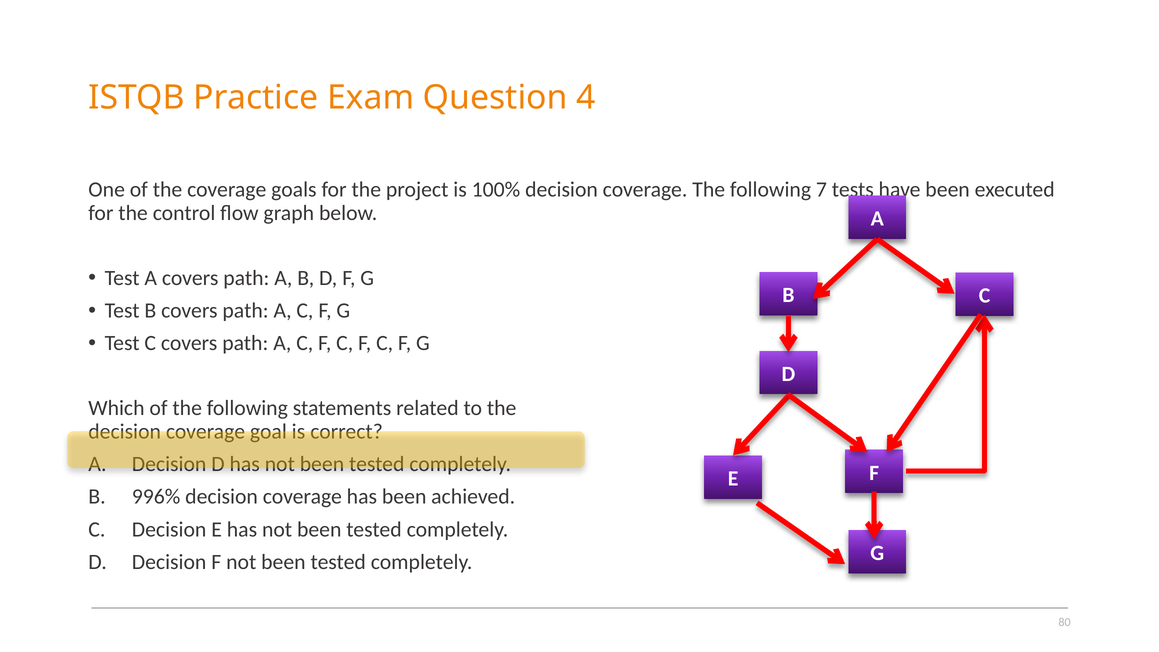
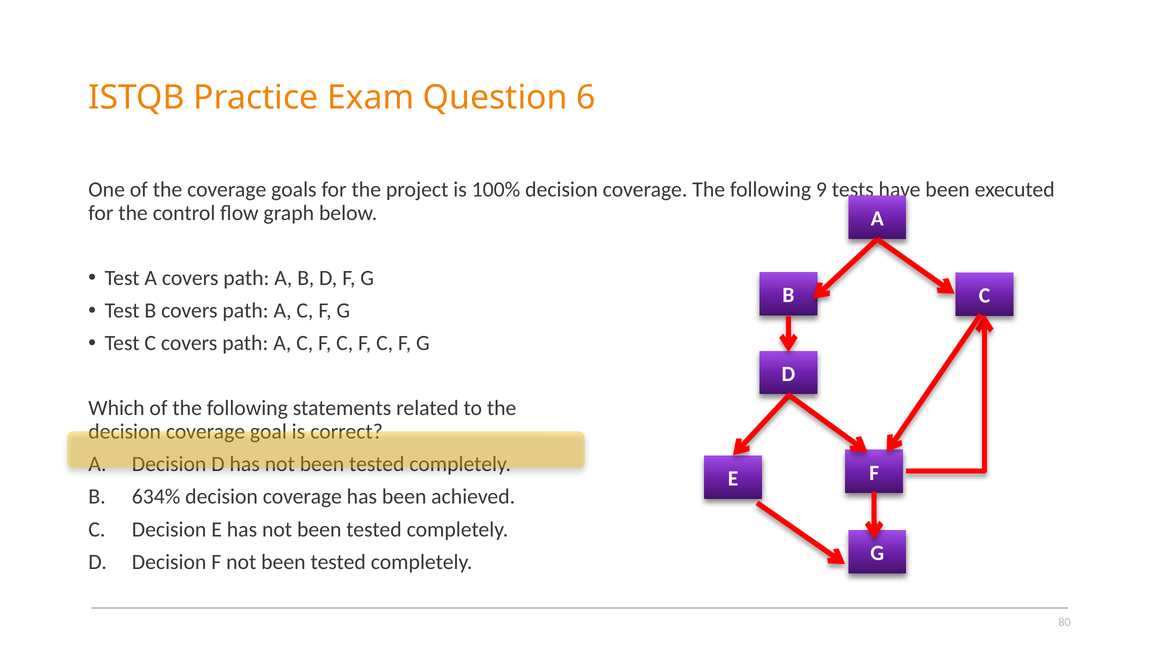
4: 4 -> 6 (586, 97)
7: 7 -> 9 (821, 190)
996%: 996% -> 634% (156, 497)
